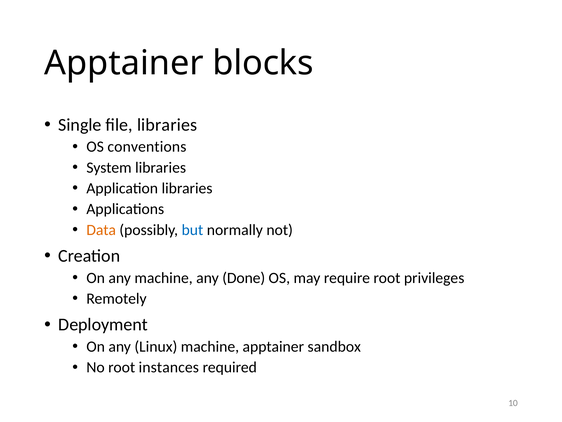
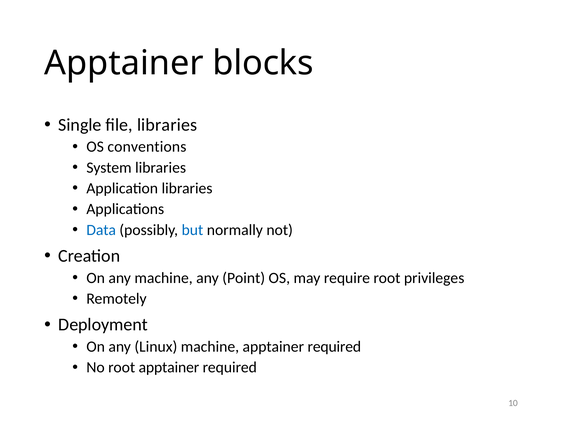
Data colour: orange -> blue (101, 230)
Done: Done -> Point (244, 278)
machine apptainer sandbox: sandbox -> required (334, 346)
root instances: instances -> apptainer (169, 367)
